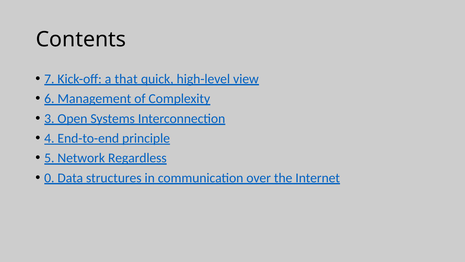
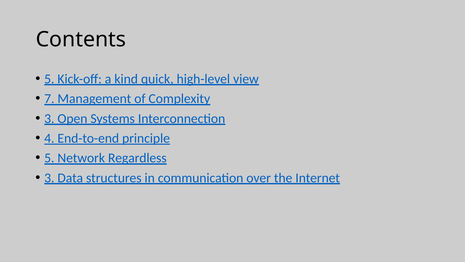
7: 7 -> 5 (49, 79)
that: that -> kind (126, 79)
6: 6 -> 7 (49, 99)
0: 0 -> 3 (49, 178)
